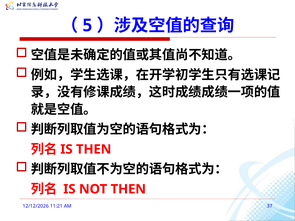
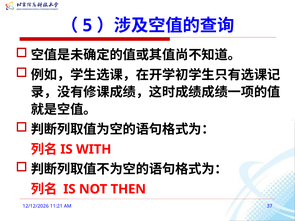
IS THEN: THEN -> WITH (94, 149)
